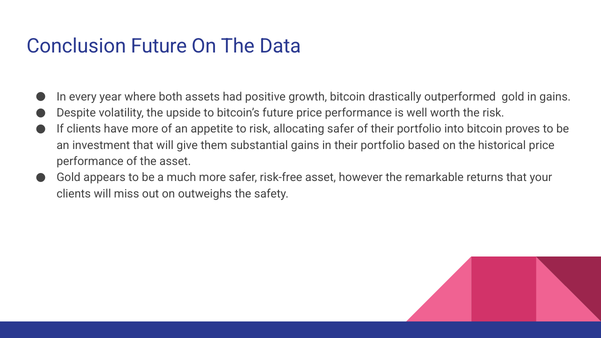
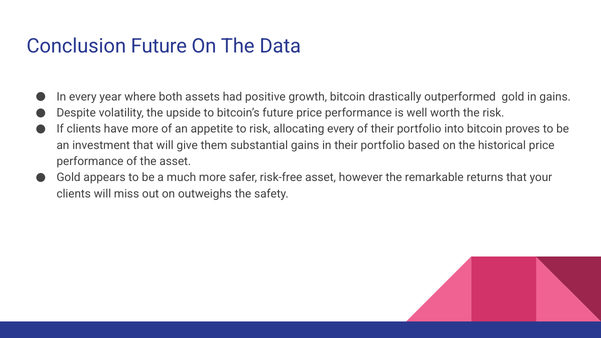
allocating safer: safer -> every (341, 129)
